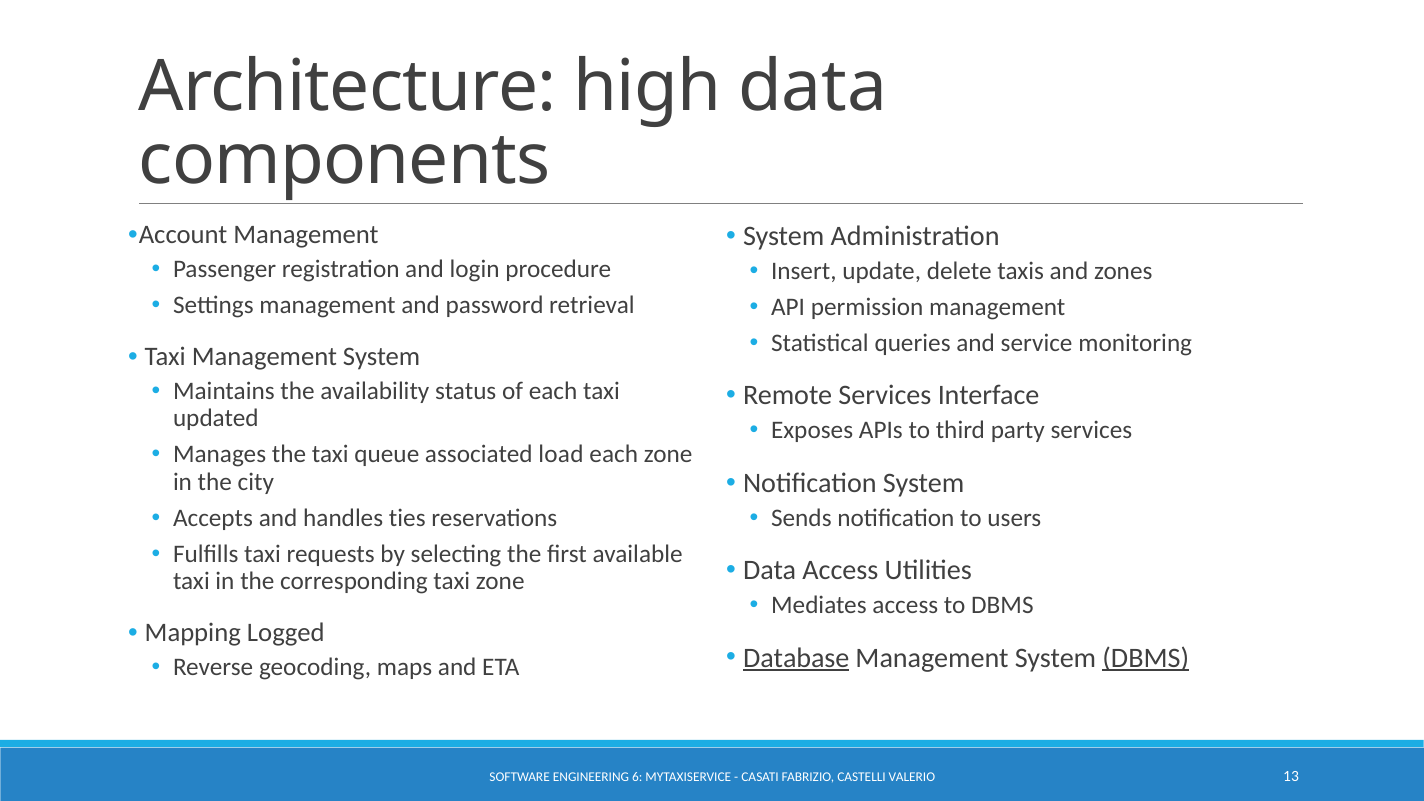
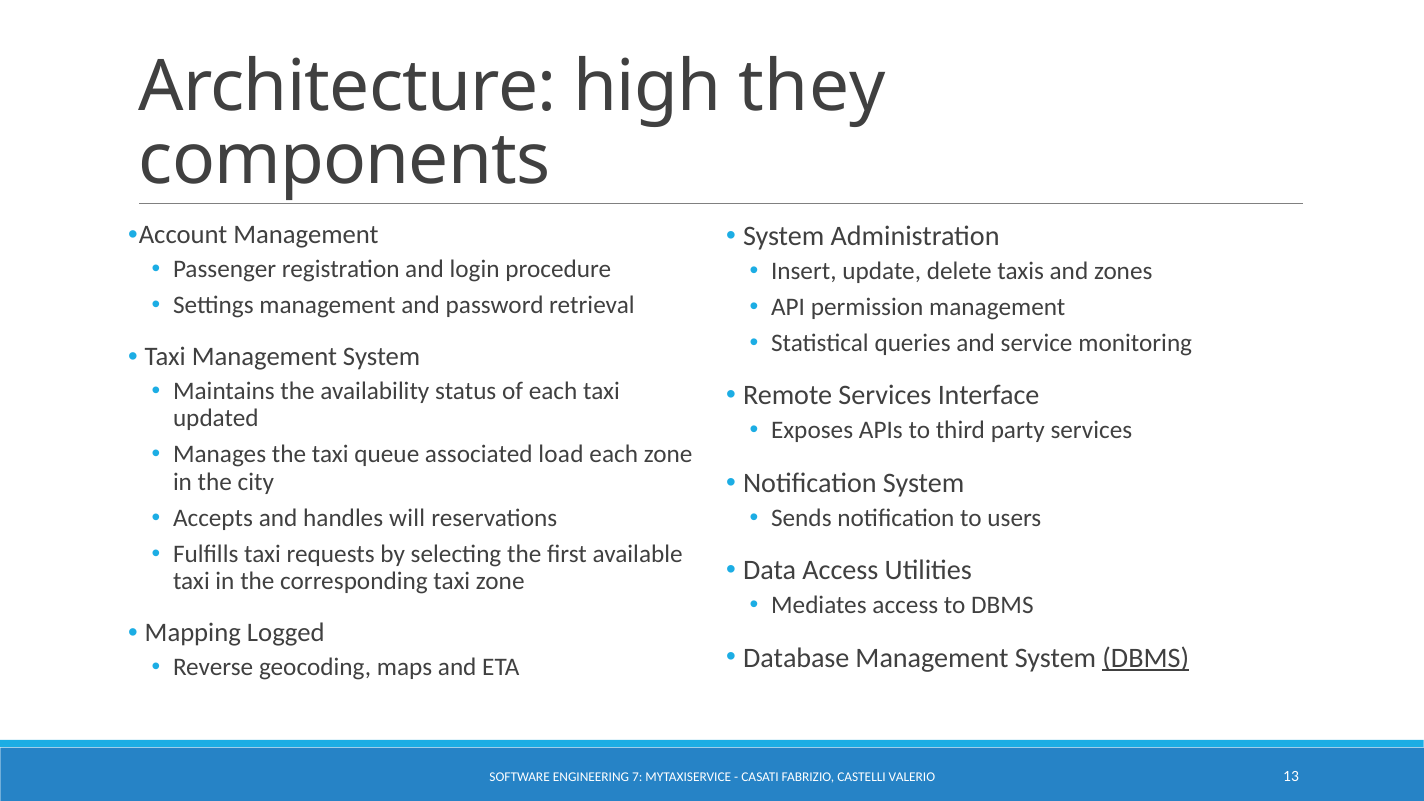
high data: data -> they (812, 87)
ties: ties -> will (407, 518)
Database underline: present -> none (796, 658)
6: 6 -> 7 (637, 777)
